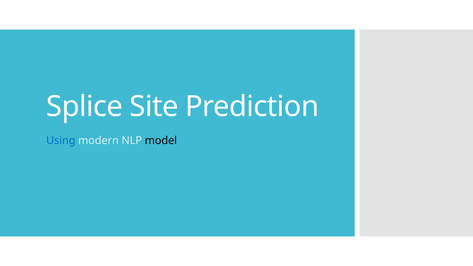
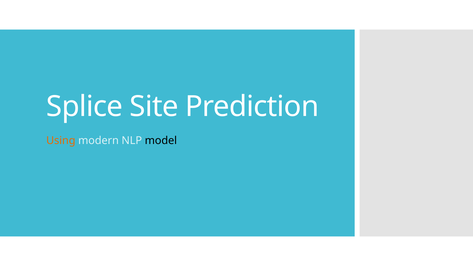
Using colour: blue -> orange (61, 141)
